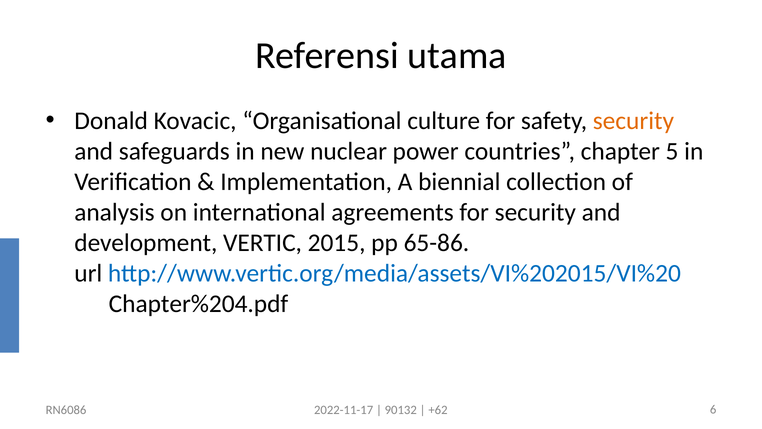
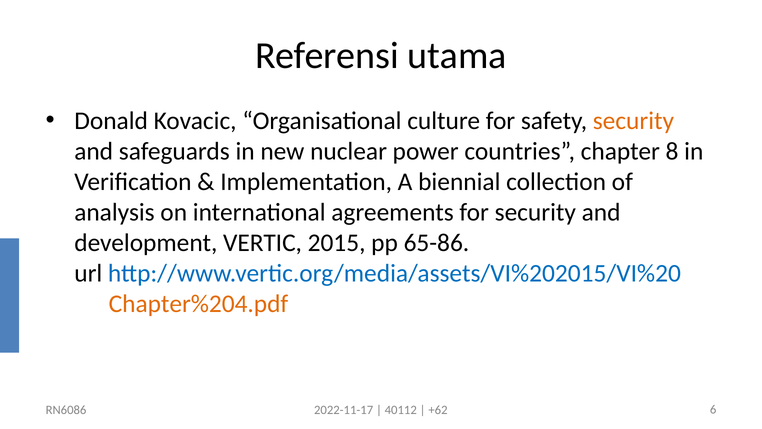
5: 5 -> 8 (672, 151)
Chapter%204.pdf colour: black -> orange (198, 304)
90132: 90132 -> 40112 (401, 410)
